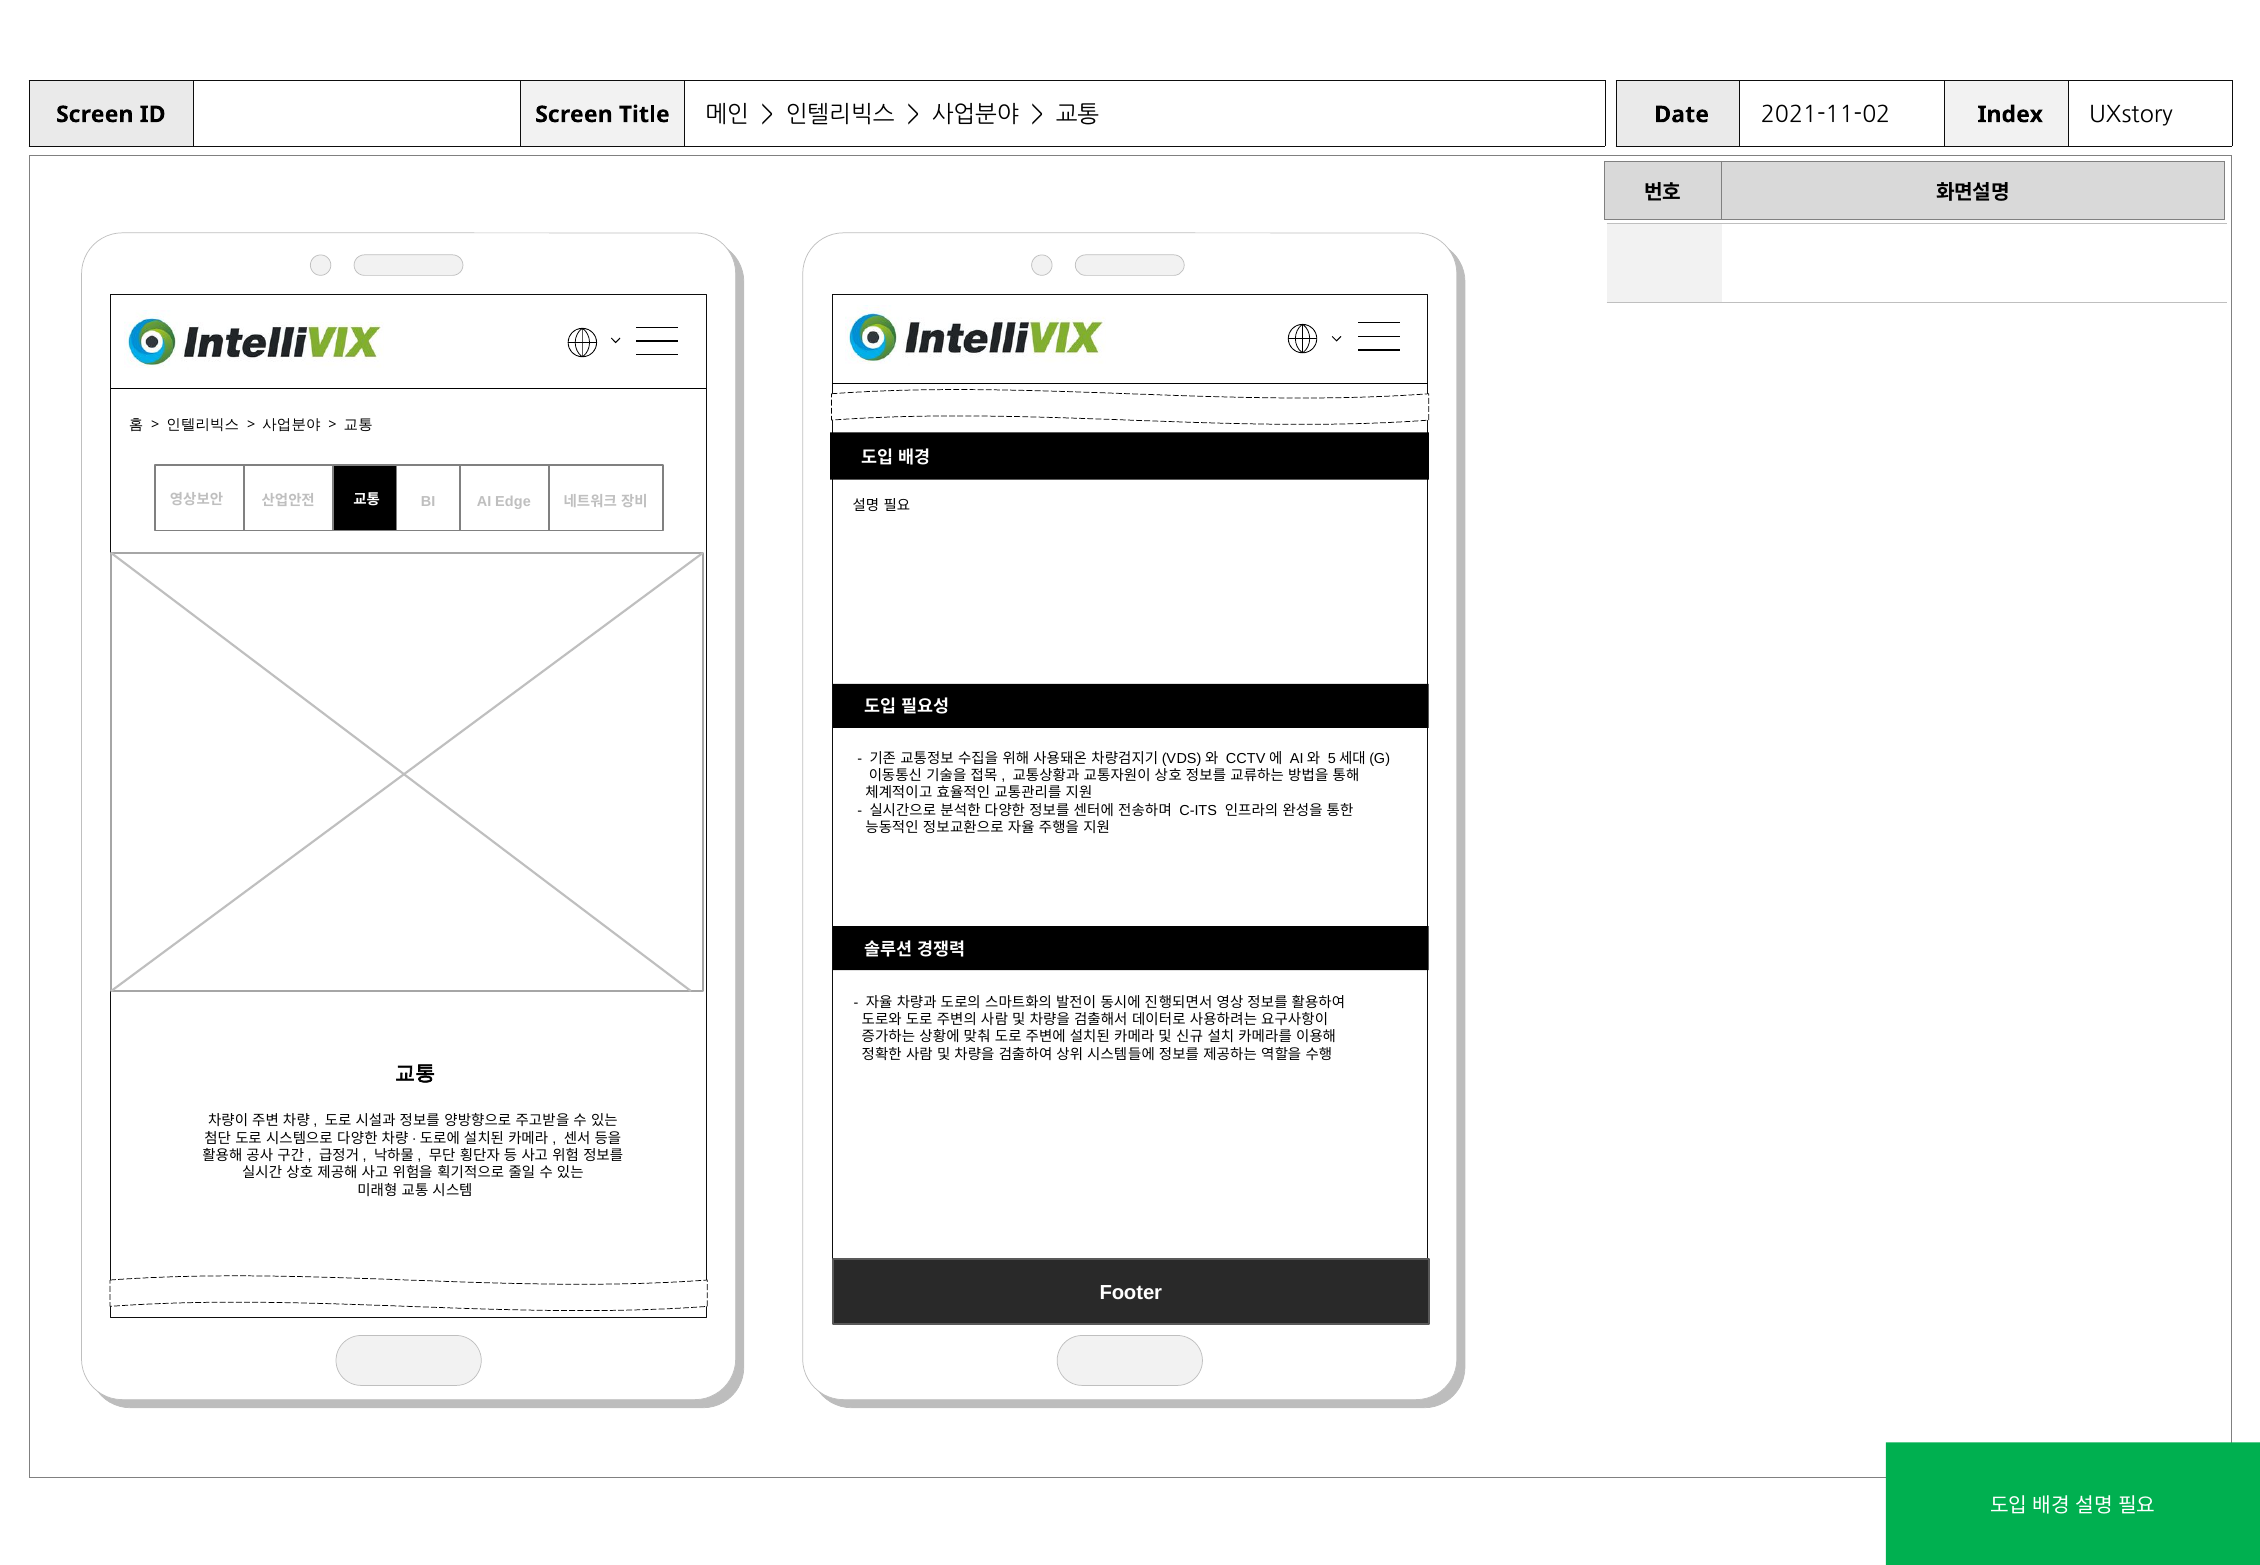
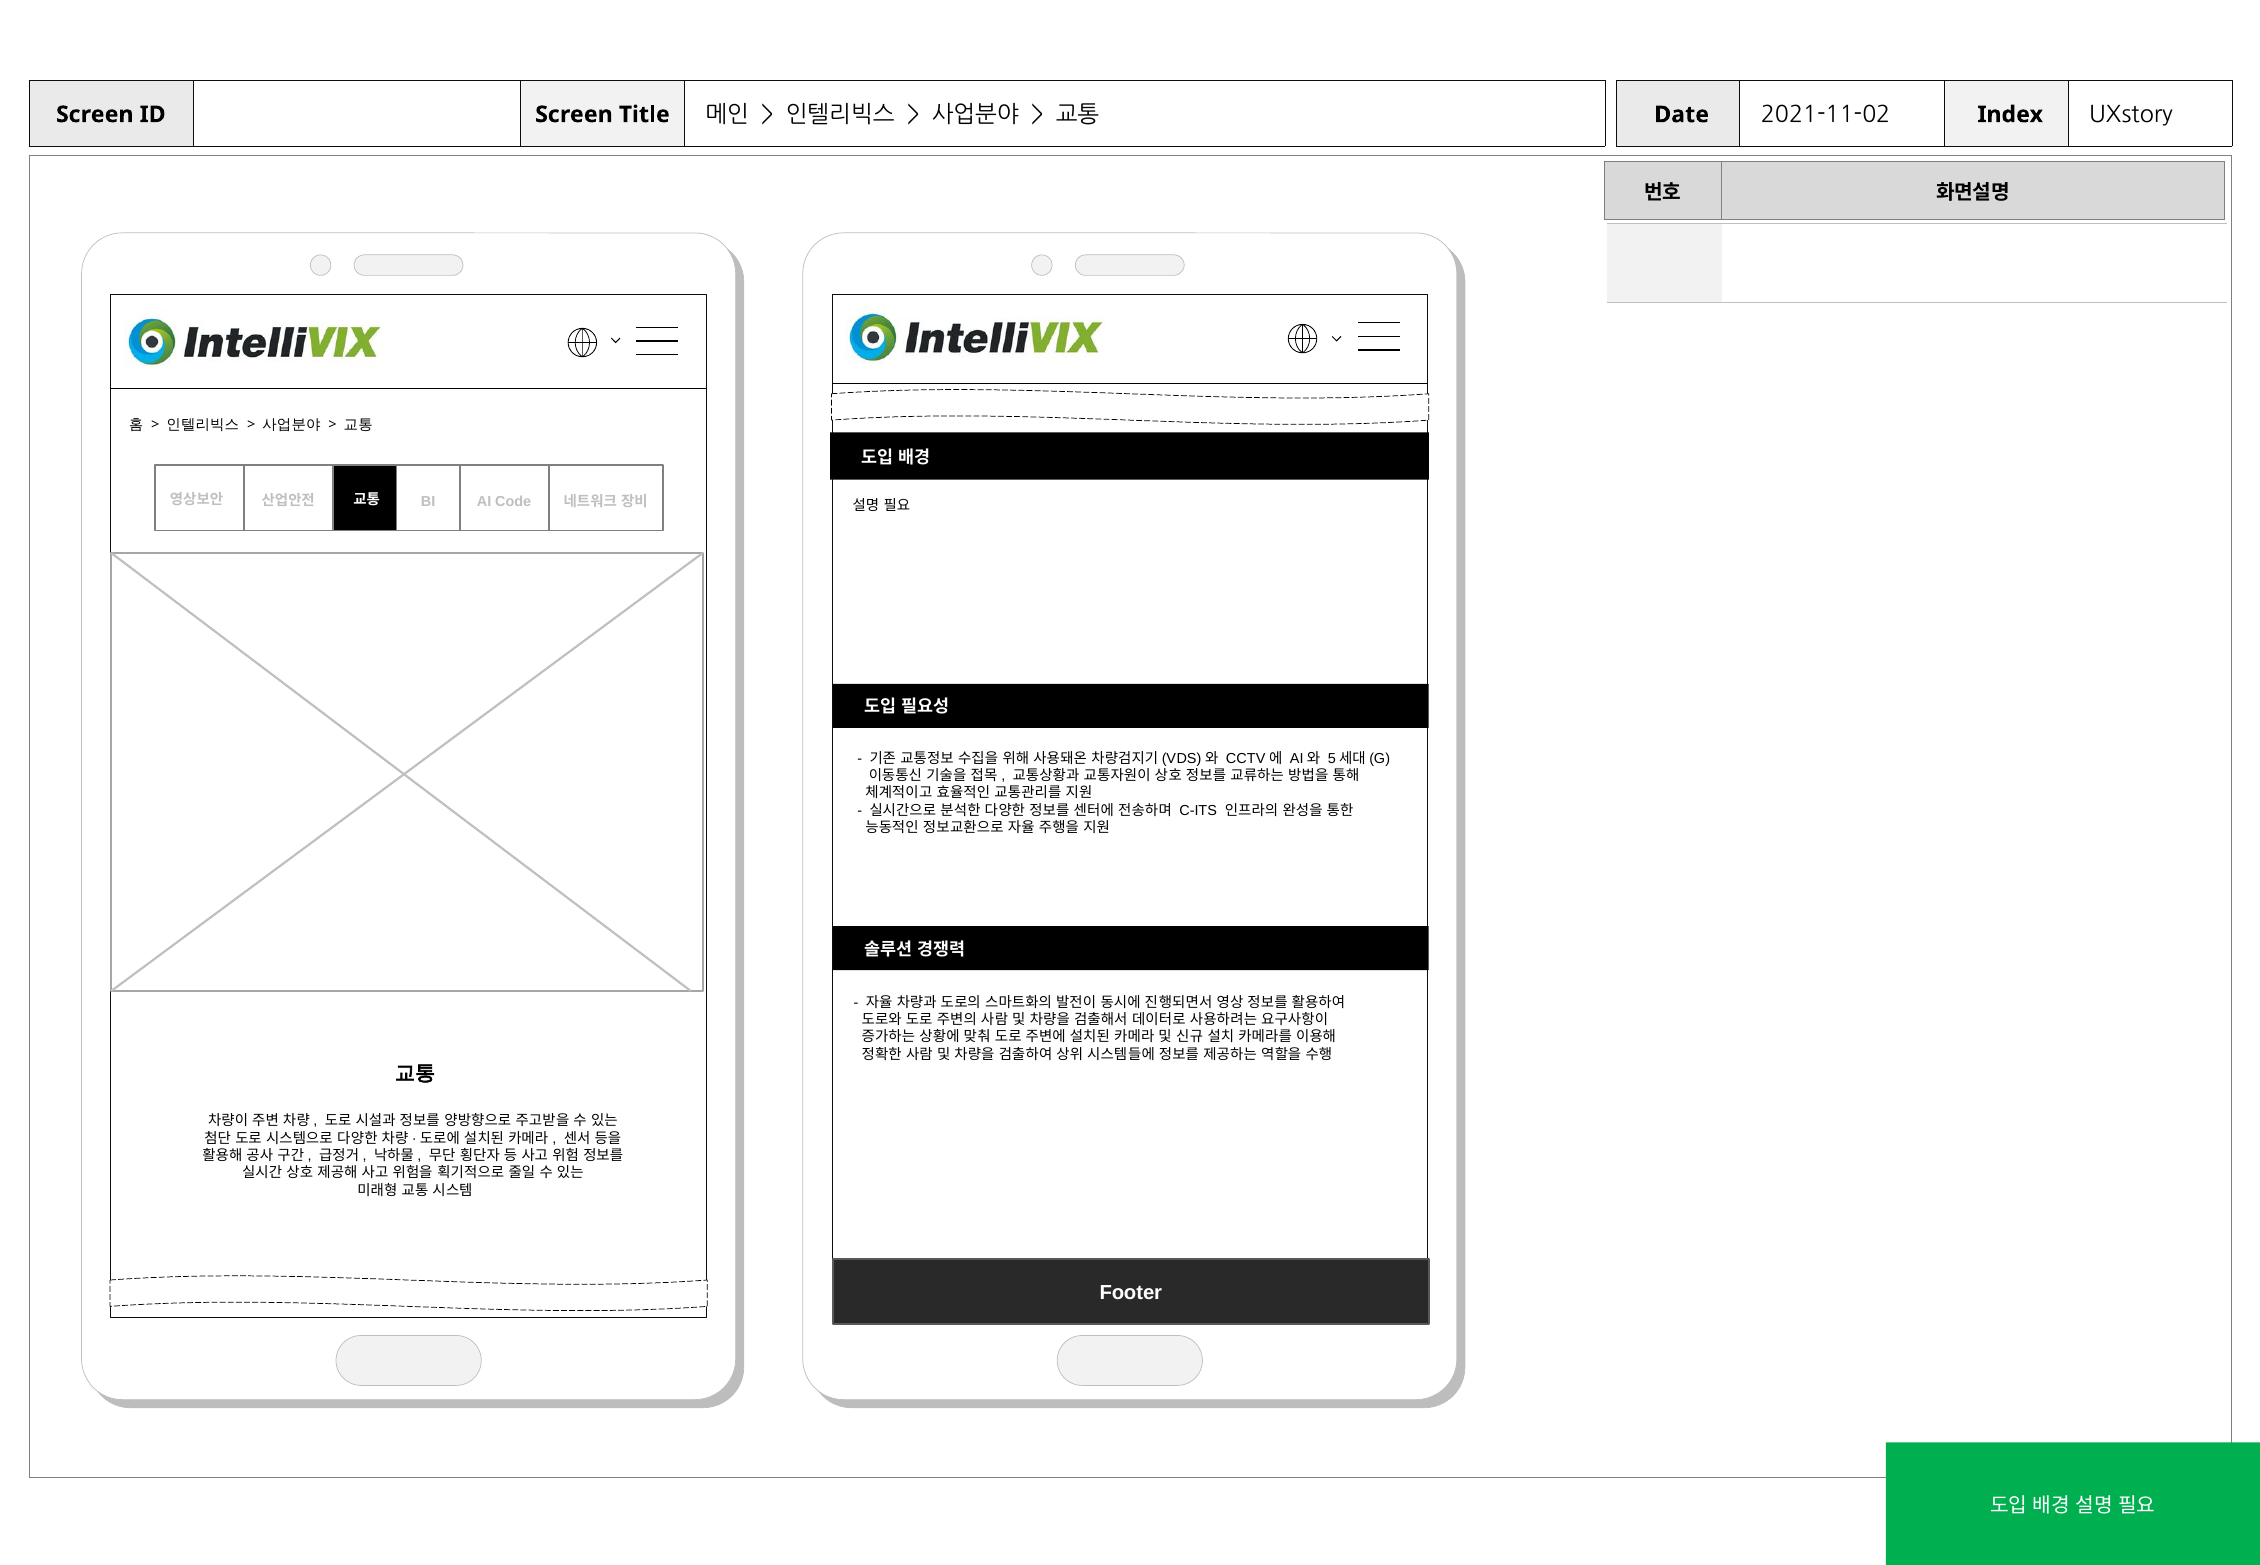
Edge: Edge -> Code (513, 501)
